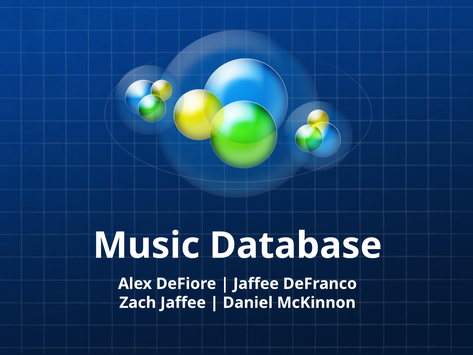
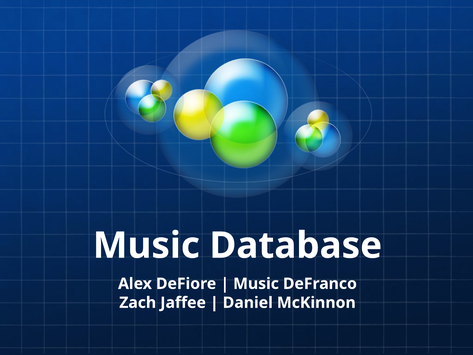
Jaffee: Jaffee -> Music (256, 284)
